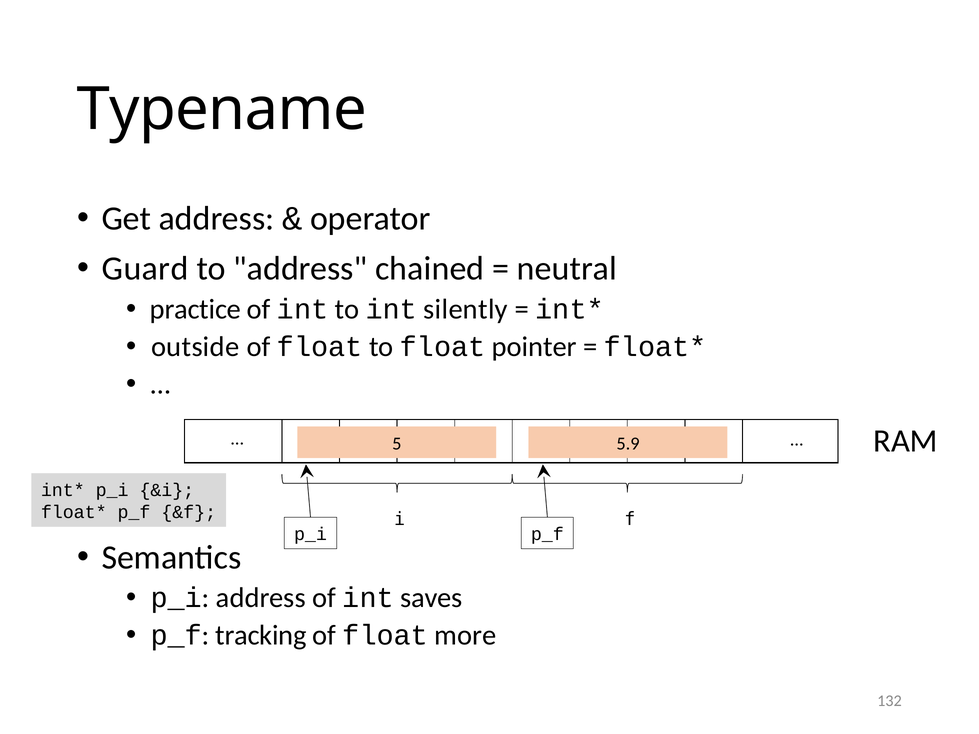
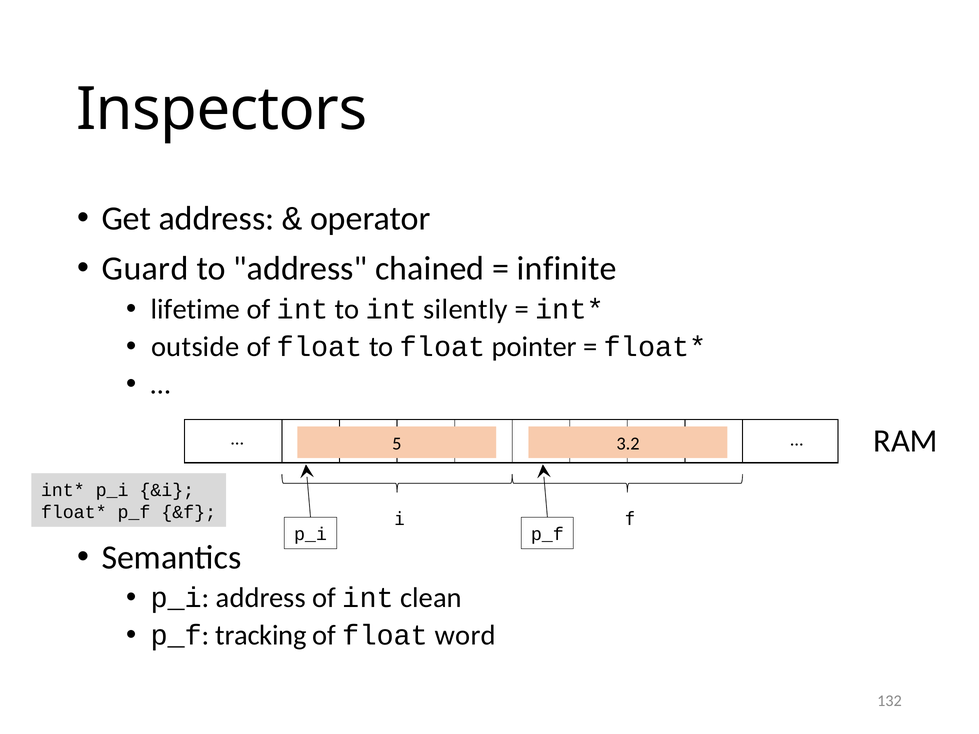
Typename: Typename -> Inspectors (222, 110)
neutral: neutral -> infinite (567, 269)
practice: practice -> lifetime (195, 309)
5.9: 5.9 -> 3.2 (628, 444)
saves: saves -> clean (431, 598)
more: more -> word (465, 636)
